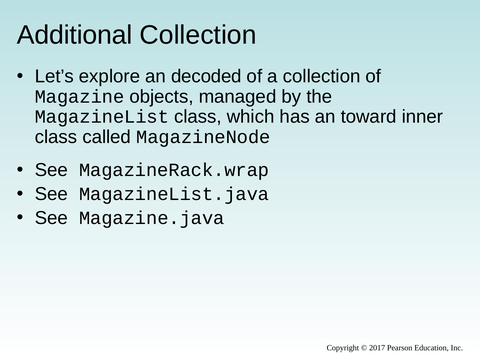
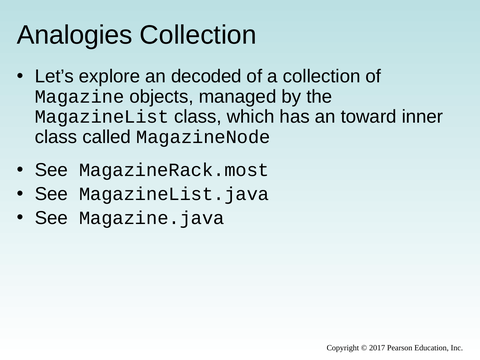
Additional: Additional -> Analogies (75, 35)
MagazineRack.wrap: MagazineRack.wrap -> MagazineRack.most (174, 170)
